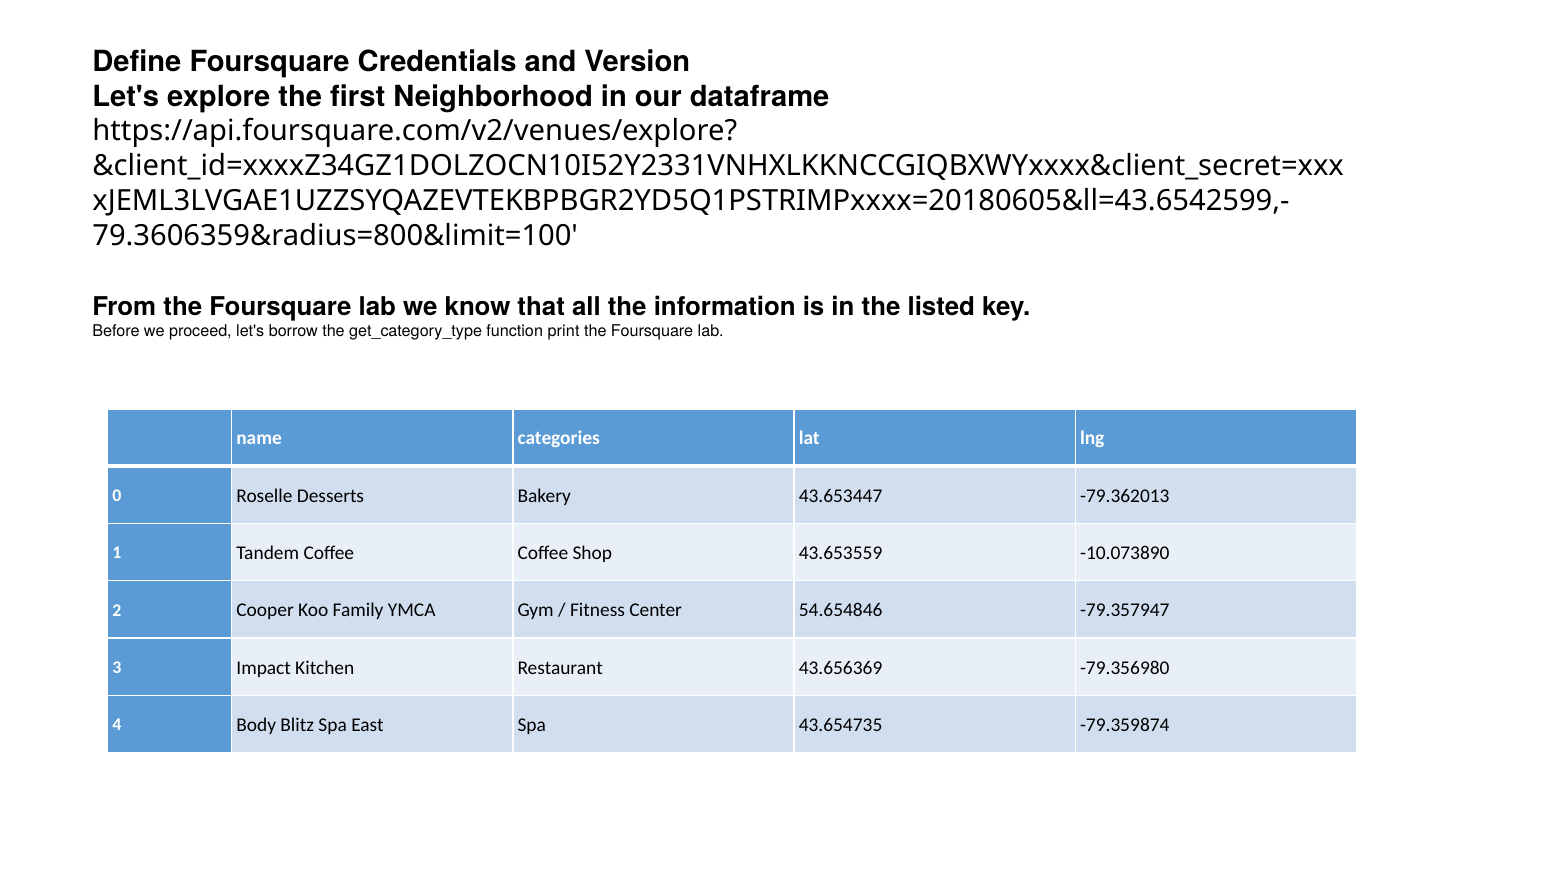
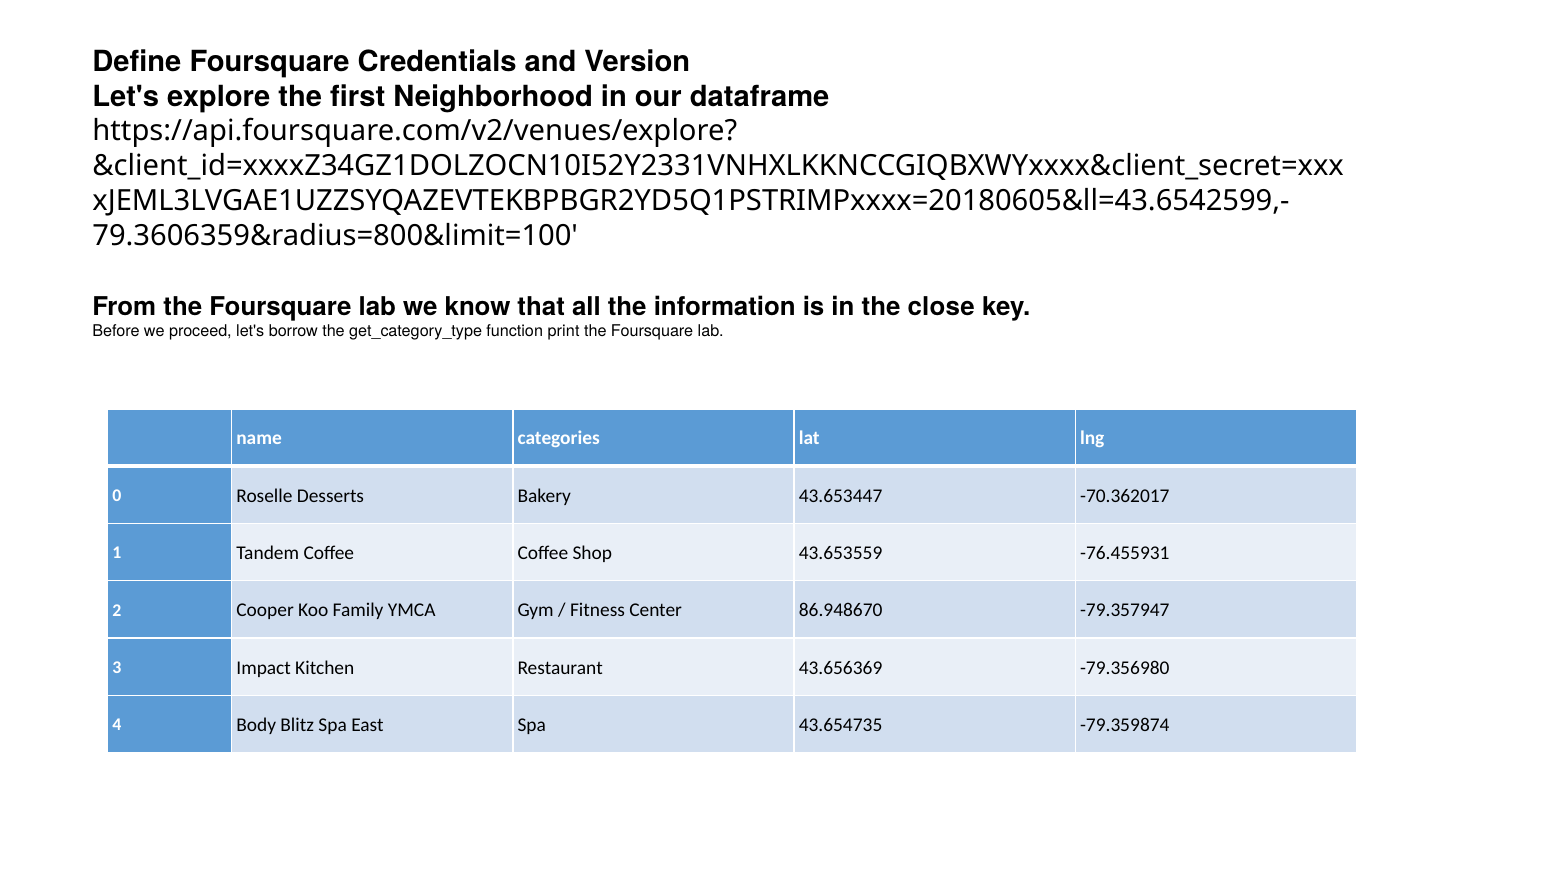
listed: listed -> close (941, 307)
-79.362013: -79.362013 -> -70.362017 (1125, 496)
-10.073890: -10.073890 -> -76.455931 (1125, 554)
54.654846: 54.654846 -> 86.948670 (841, 611)
